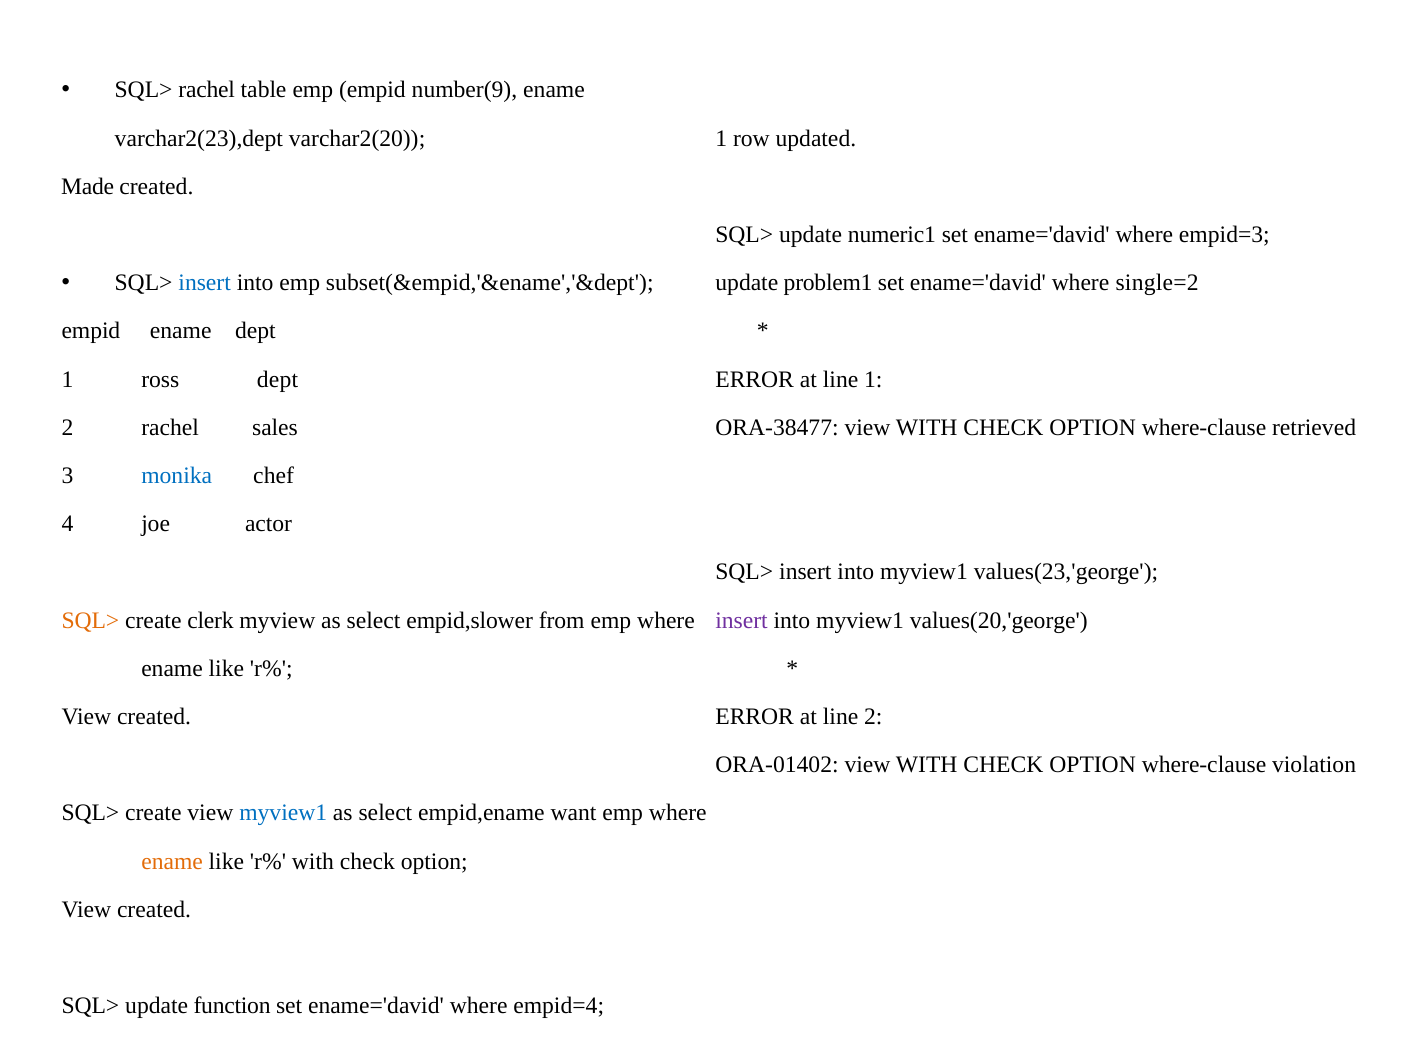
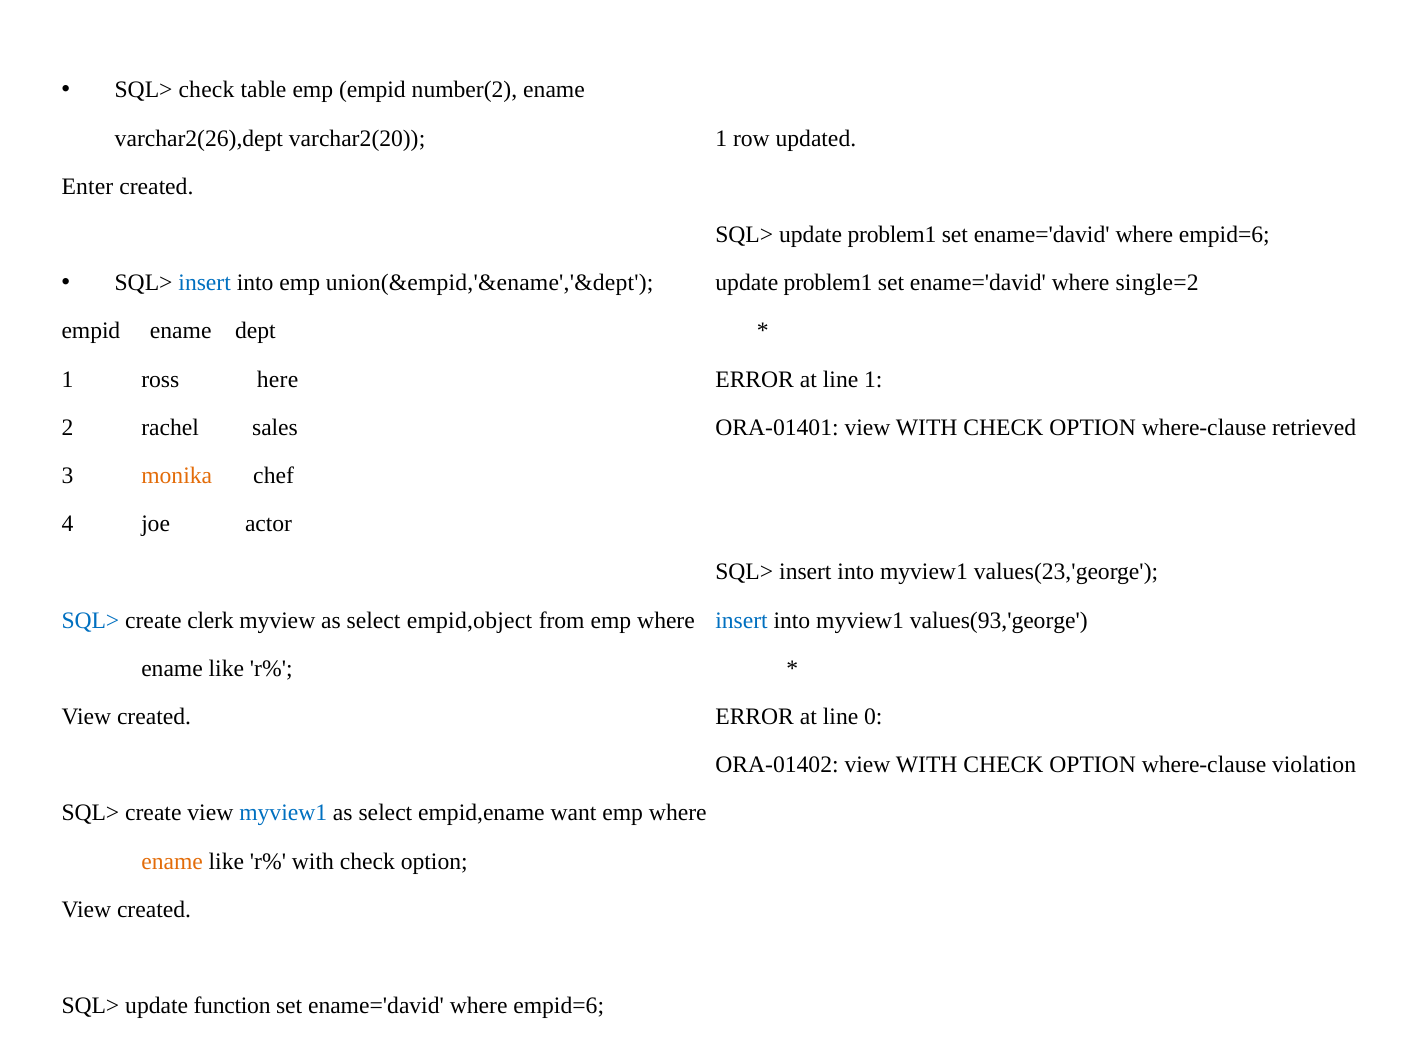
SQL> rachel: rachel -> check (207, 90)
number(9: number(9 -> number(2 (464, 90)
varchar2(23),dept: varchar2(23),dept -> varchar2(26),dept (199, 138)
Made: Made -> Enter (87, 187)
SQL> update numeric1: numeric1 -> problem1 (892, 235)
empid=3: empid=3 -> empid=6 (1224, 235)
subset(&empid,'&ename','&dept: subset(&empid,'&ename','&dept -> union(&empid,'&ename','&dept (490, 283)
ross dept: dept -> here (278, 379)
ORA-38477: ORA-38477 -> ORA-01401 (777, 428)
monika colour: blue -> orange (177, 476)
SQL> colour: orange -> blue (90, 620)
empid,slower: empid,slower -> empid,object (469, 620)
insert colour: purple -> blue (742, 620)
values(20,'george: values(20,'george -> values(93,'george (999, 620)
line 2: 2 -> 0 (873, 717)
empid=4: empid=4 -> empid=6 (559, 1006)
